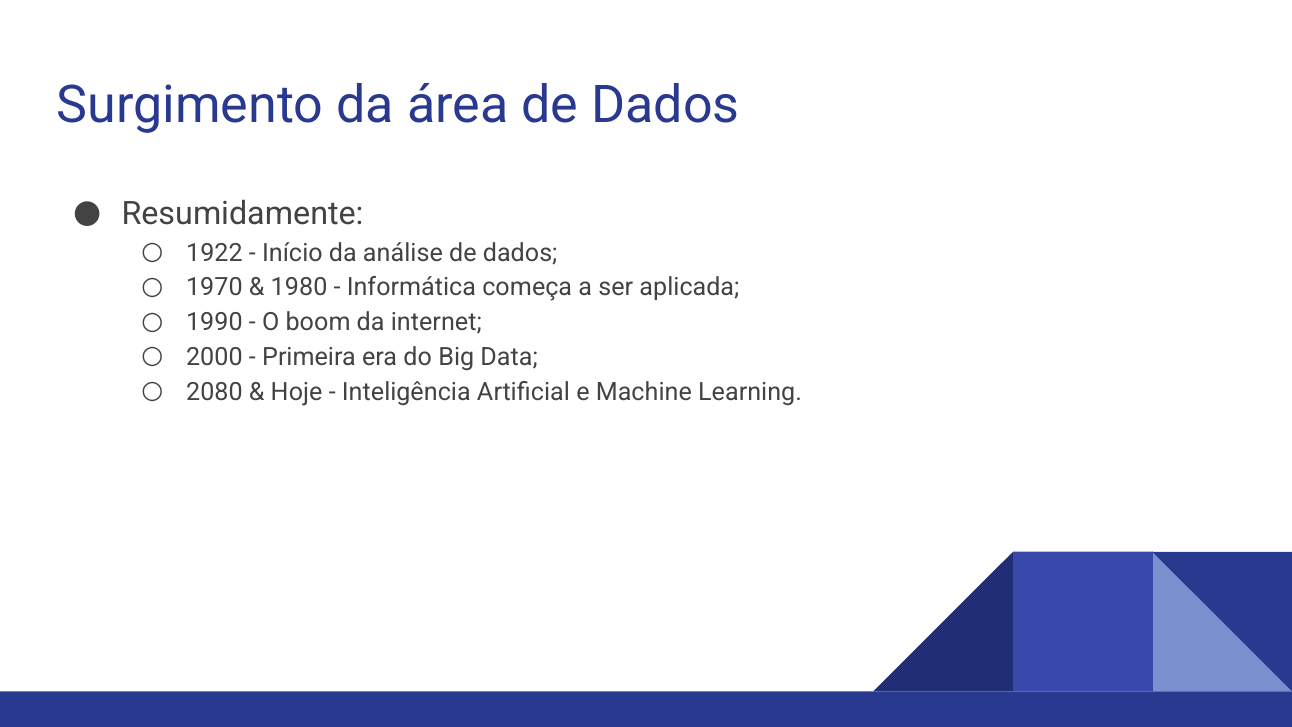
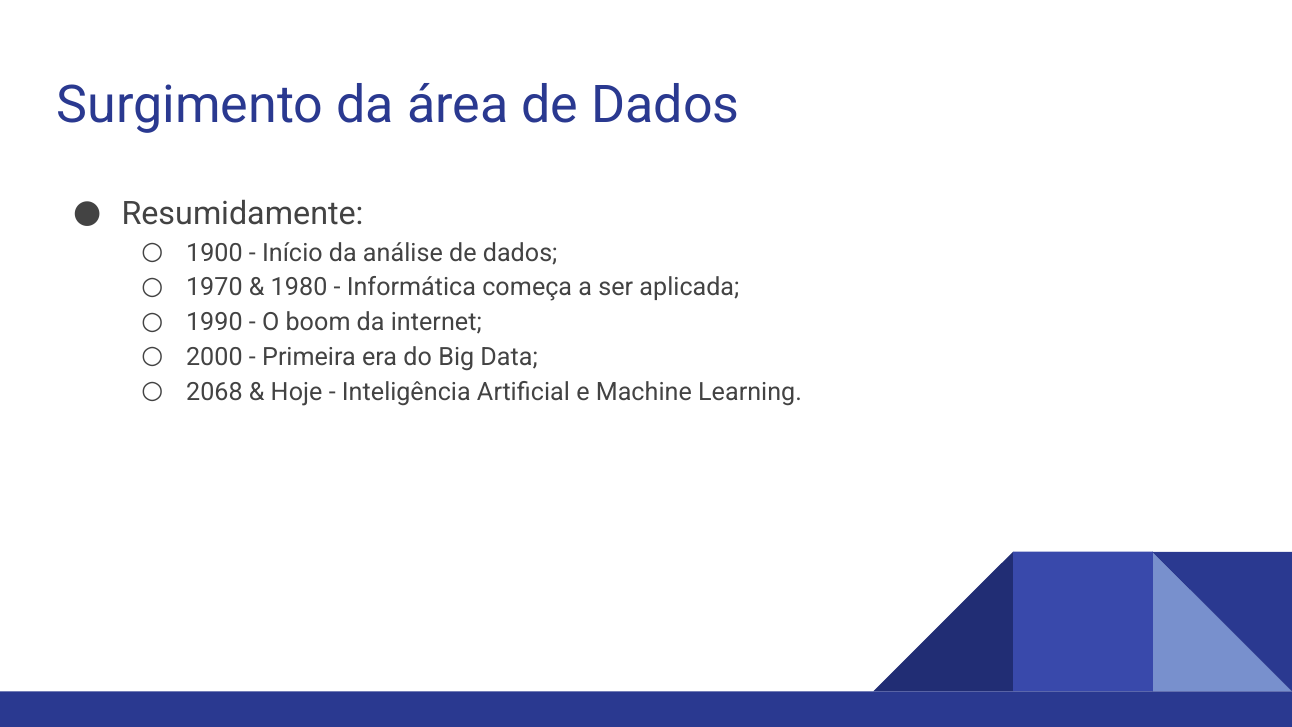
1922: 1922 -> 1900 (214, 253)
2080: 2080 -> 2068 (214, 392)
